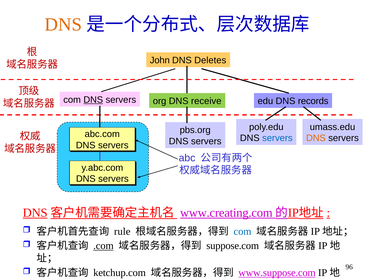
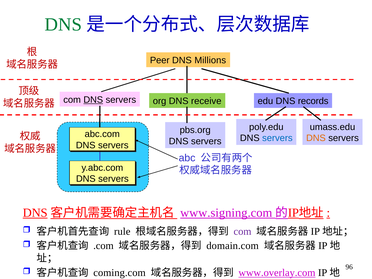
DNS colour: orange -> green (63, 25)
John: John -> Peer (160, 60)
Deletes: Deletes -> Millions (210, 60)
www.creating.com: www.creating.com -> www.signing.com (226, 213)
com colour: blue -> purple (243, 231)
.com underline: present -> none (103, 246)
suppose.com: suppose.com -> domain.com (233, 246)
ketchup.com: ketchup.com -> coming.com (119, 273)
www.suppose.com: www.suppose.com -> www.overlay.com (277, 273)
